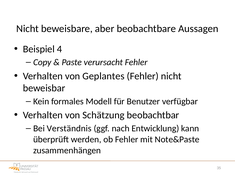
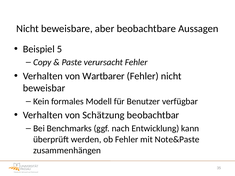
4: 4 -> 5 (60, 49)
Geplantes: Geplantes -> Wartbarer (104, 76)
Verständnis: Verständnis -> Benchmarks (69, 129)
